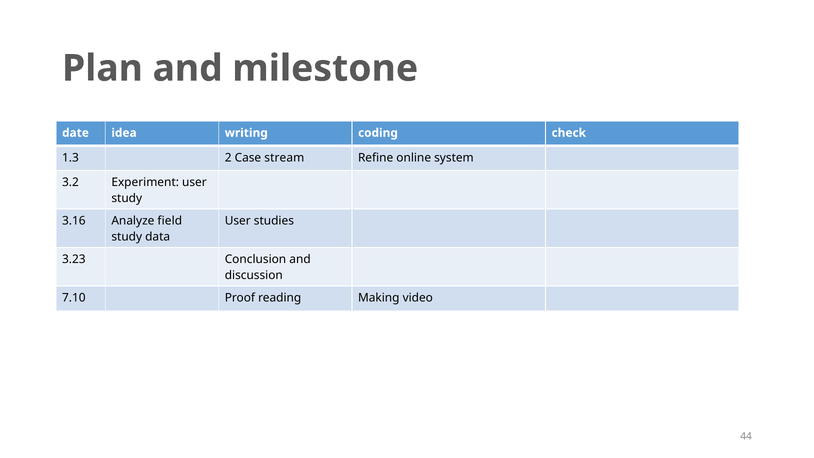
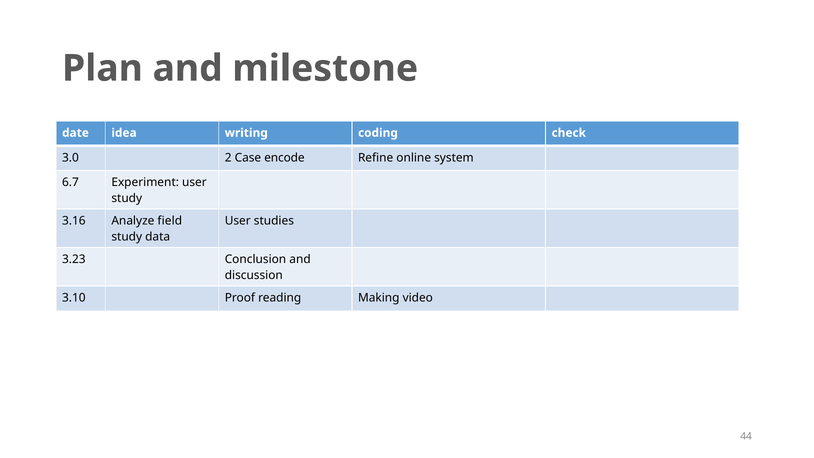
1.3: 1.3 -> 3.0 (70, 158)
stream: stream -> encode (284, 158)
3.2: 3.2 -> 6.7 (70, 182)
7.10: 7.10 -> 3.10 (74, 298)
